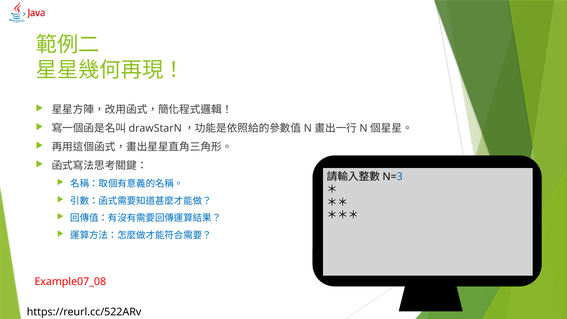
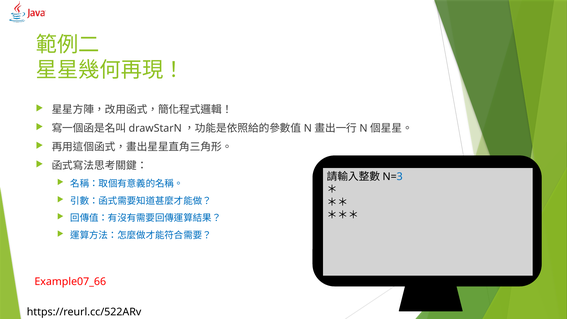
Example07_08: Example07_08 -> Example07_66 (70, 282)
